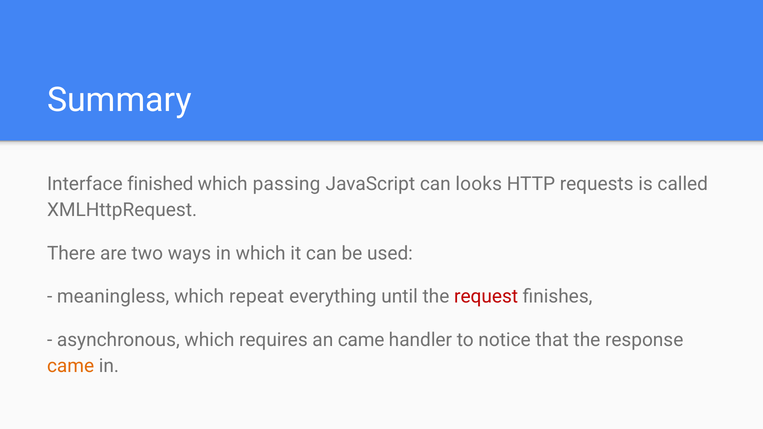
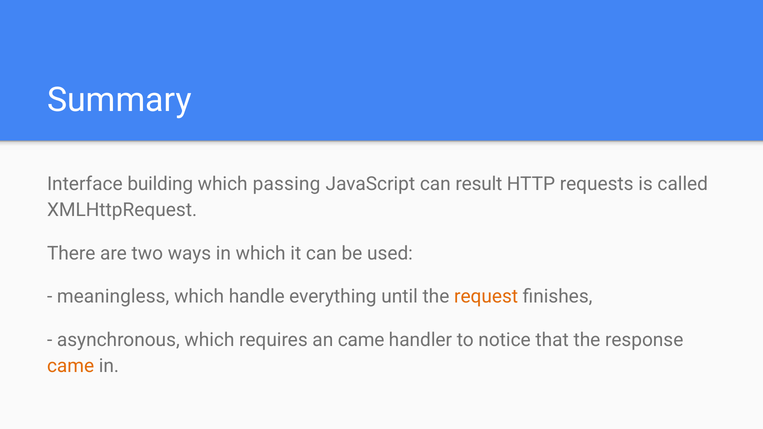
finished: finished -> building (160, 184)
looks: looks -> result (479, 184)
repeat: repeat -> handle (257, 297)
request colour: red -> orange (486, 297)
